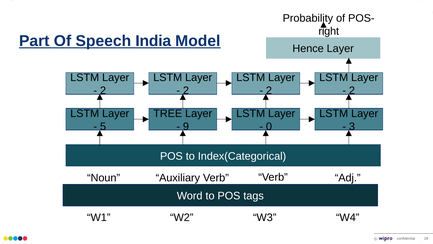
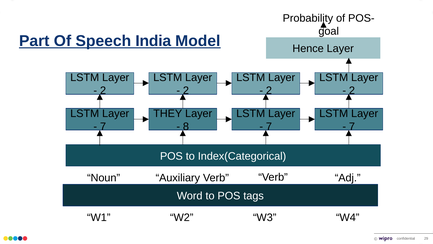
right: right -> goal (329, 31)
TREE: TREE -> THEY (168, 113)
5: 5 -> 7 (103, 126)
9: 9 -> 8 (186, 126)
0: 0 -> 7 (269, 126)
3: 3 -> 7 (352, 126)
